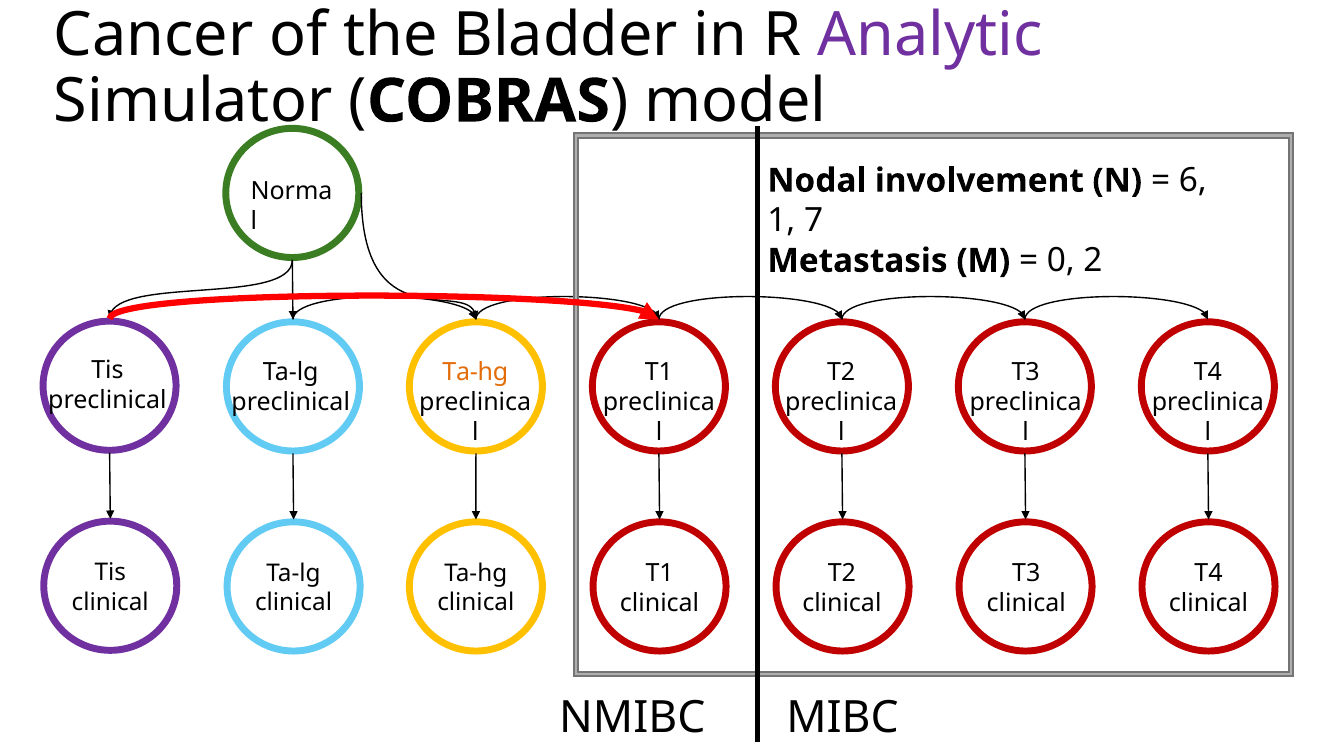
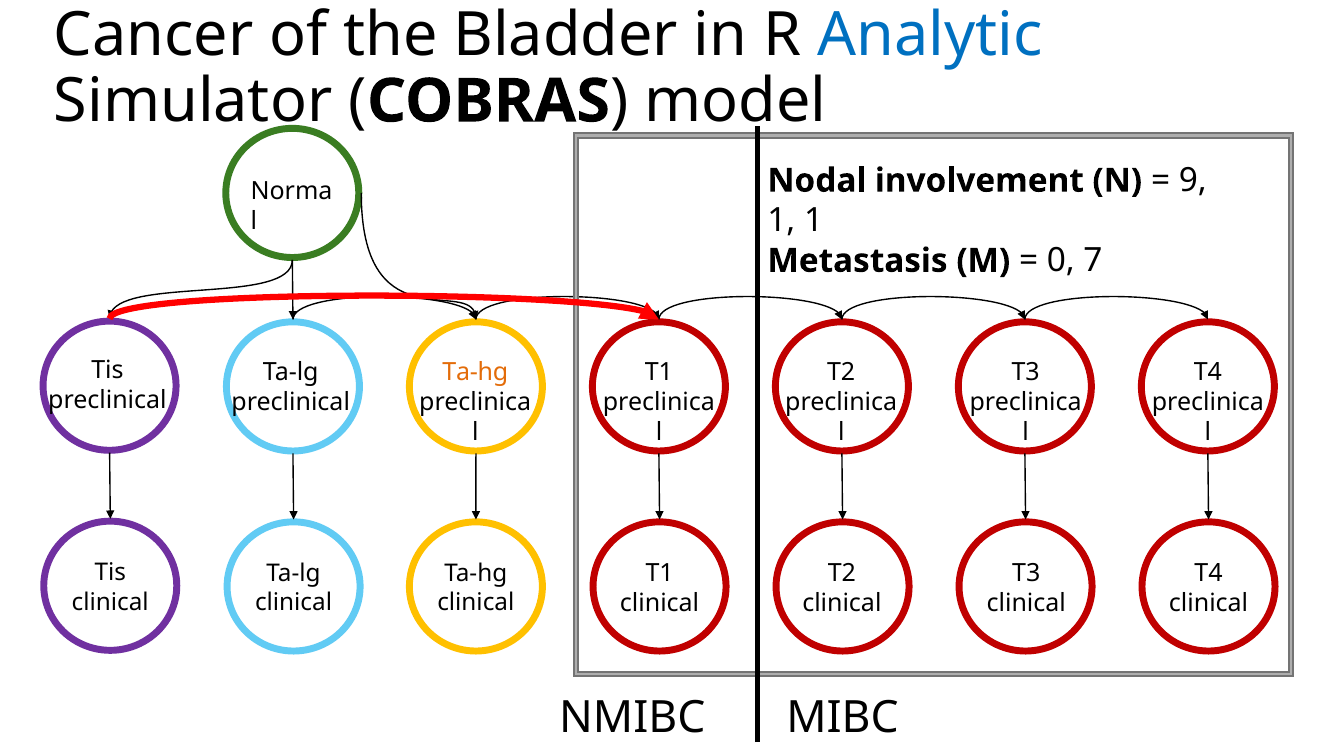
Analytic colour: purple -> blue (930, 35)
6: 6 -> 9 (1193, 181)
1 7: 7 -> 1 (814, 221)
2: 2 -> 7 (1093, 261)
